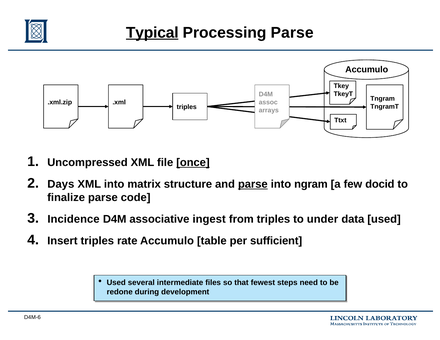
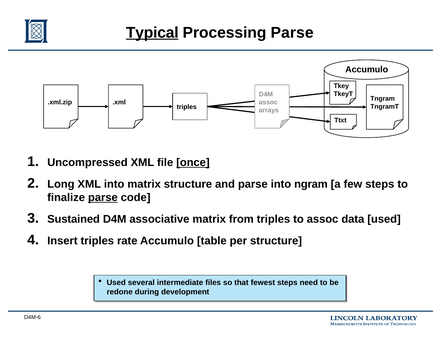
Days: Days -> Long (61, 184)
parse underline: present -> none (253, 184)
few docid: docid -> steps (380, 184)
parse underline: none -> present (103, 198)
Incidence: Incidence -> Sustained (74, 219)
associative ingest: ingest -> matrix (209, 219)
to under: under -> assoc (323, 219)
per sufficient: sufficient -> structure (276, 241)
